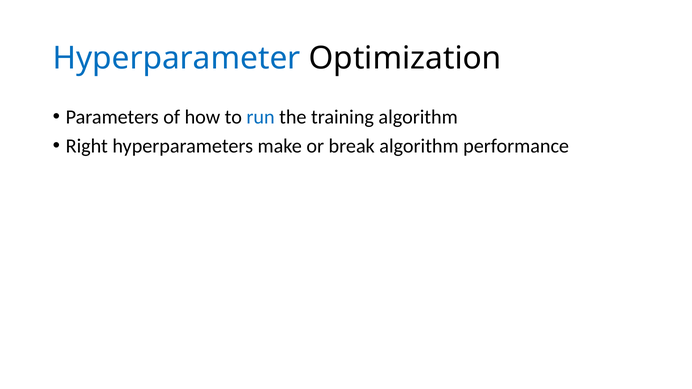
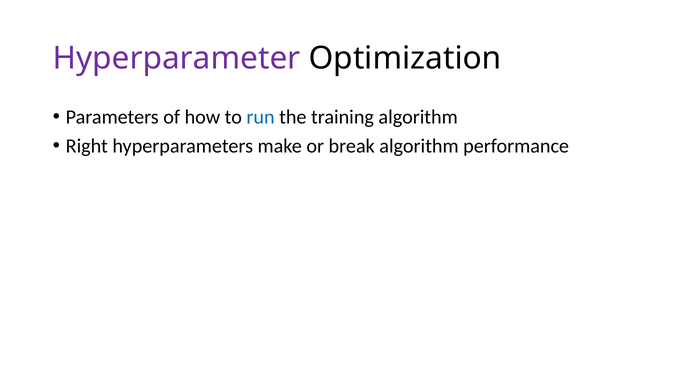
Hyperparameter colour: blue -> purple (177, 58)
